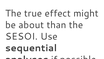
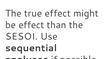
be about: about -> effect (31, 25)
